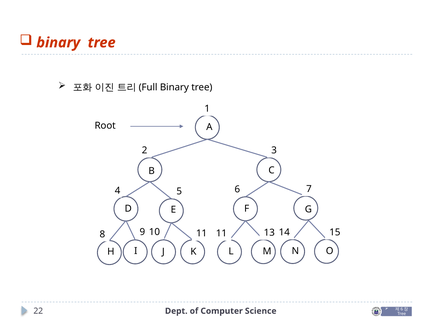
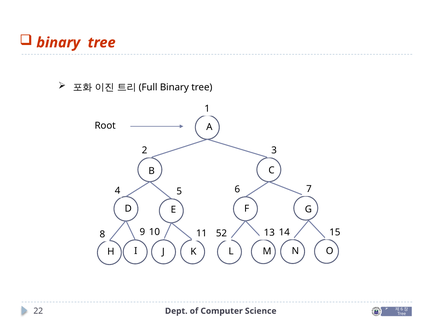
11 11: 11 -> 52 (221, 233)
